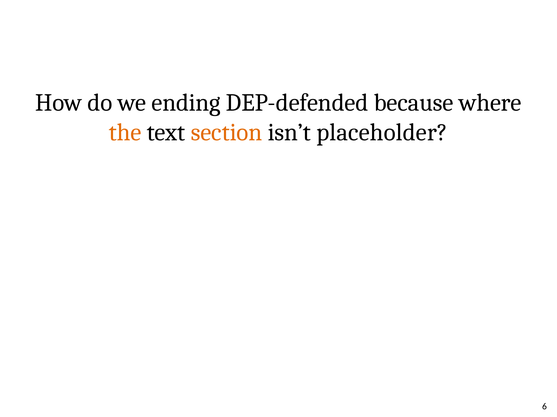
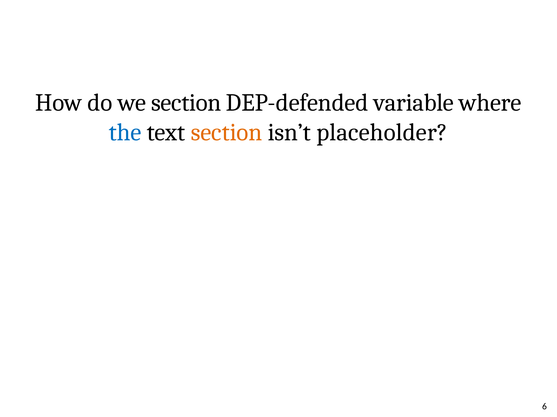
we ending: ending -> section (186, 103)
because: because -> variable (414, 103)
the colour: orange -> blue (125, 133)
